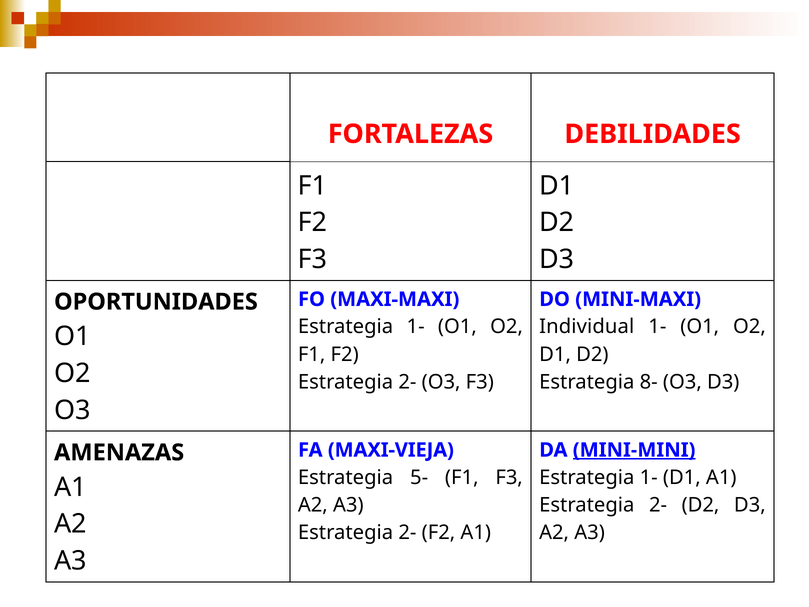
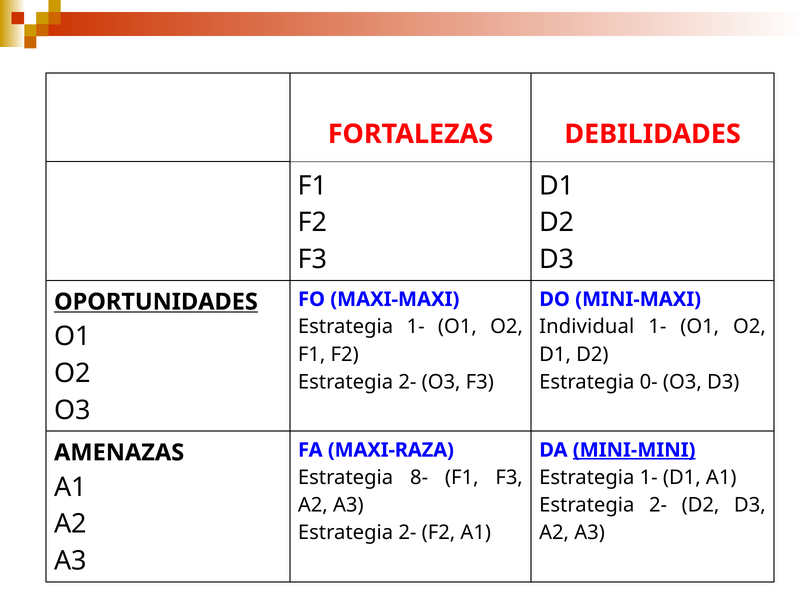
OPORTUNIDADES underline: none -> present (156, 302)
8-: 8- -> 0- (649, 382)
MAXI-VIEJA: MAXI-VIEJA -> MAXI-RAZA (391, 450)
5-: 5- -> 8- (419, 477)
